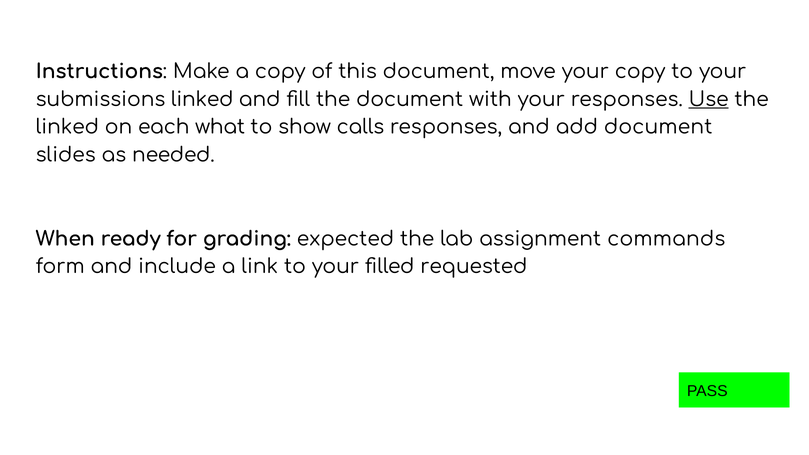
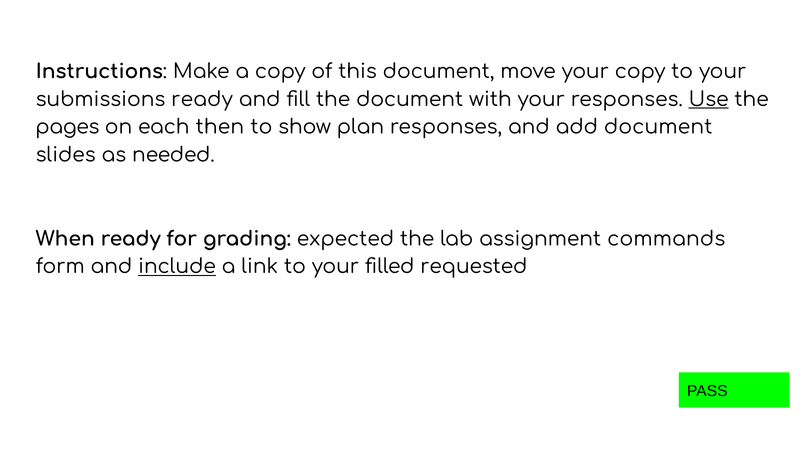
submissions linked: linked -> ready (202, 99)
linked: linked -> pages (67, 127)
what: what -> then (220, 127)
calls: calls -> plan (360, 127)
include underline: none -> present (177, 267)
